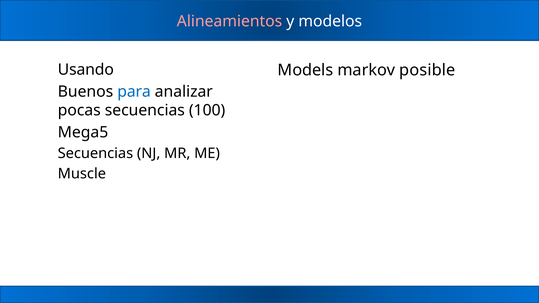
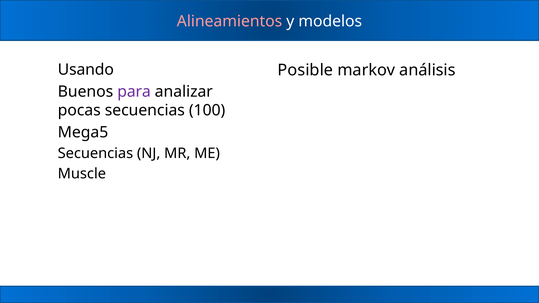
Models: Models -> Posible (305, 70)
posible: posible -> análisis (427, 70)
para colour: blue -> purple (134, 92)
